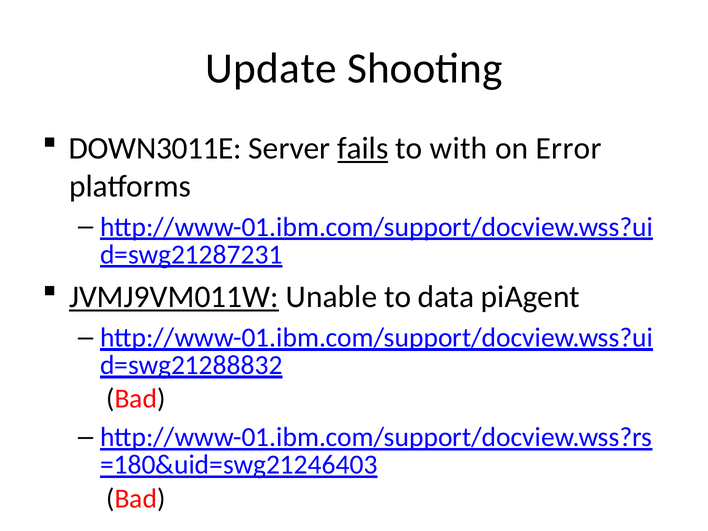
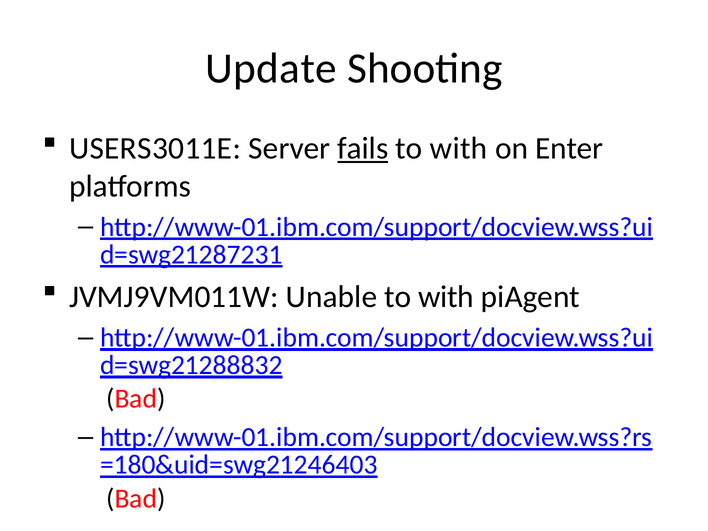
DOWN3011E: DOWN3011E -> USERS3011E (155, 149)
Error: Error -> Enter (569, 149)
JVMJ9VM011W underline: present -> none (174, 297)
Unable to data: data -> with (446, 297)
